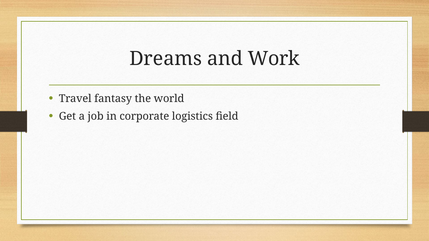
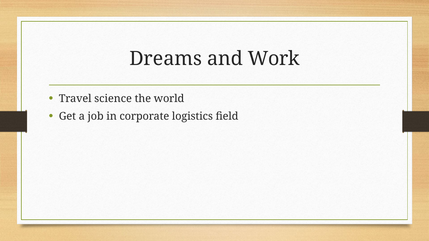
fantasy: fantasy -> science (113, 99)
